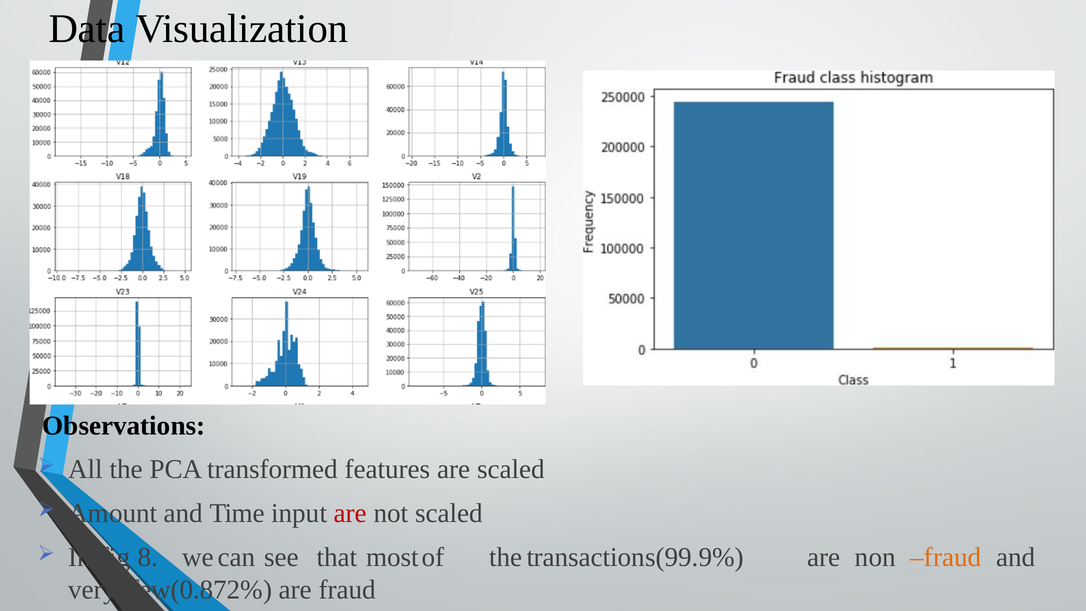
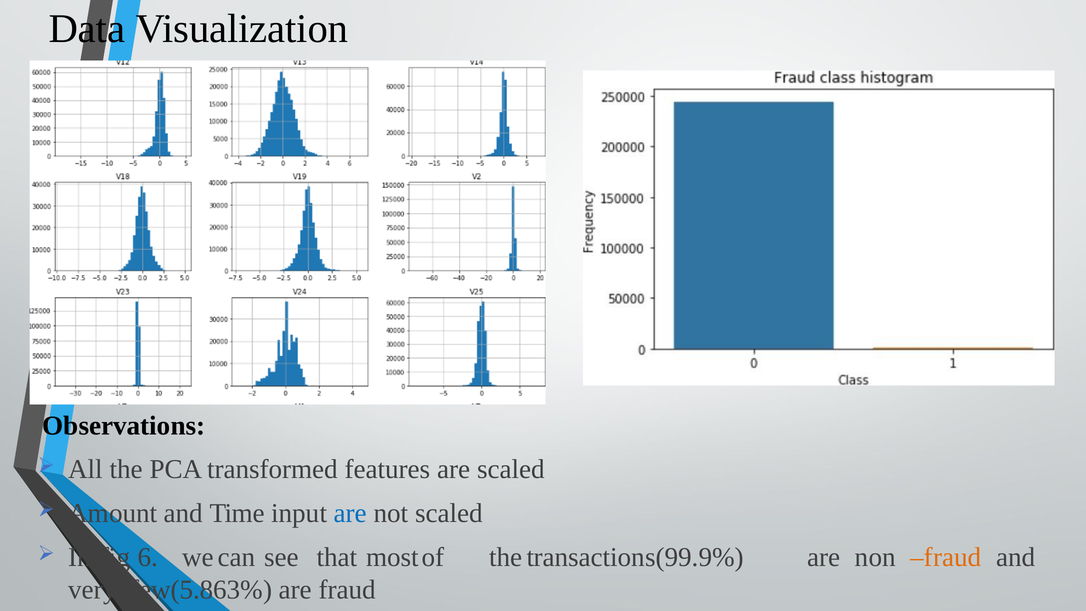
are colour: red -> blue (350, 513)
8: 8 -> 6 (148, 557)
few(0.872%: few(0.872% -> few(5.863% (201, 590)
